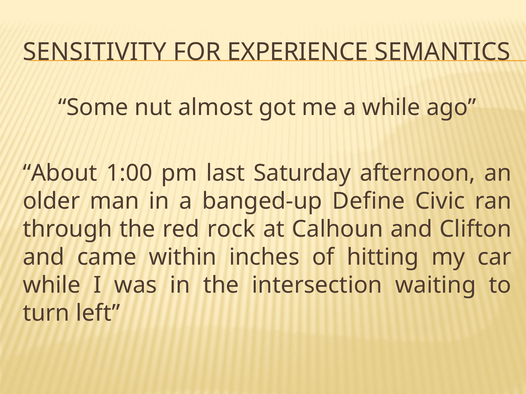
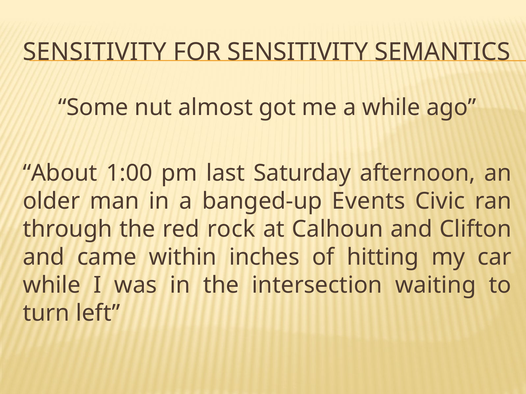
FOR EXPERIENCE: EXPERIENCE -> SENSITIVITY (298, 52)
Define: Define -> Events (369, 201)
